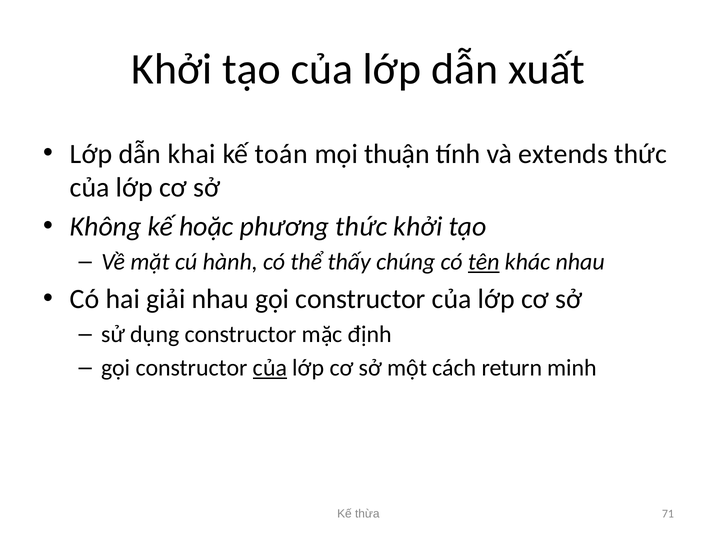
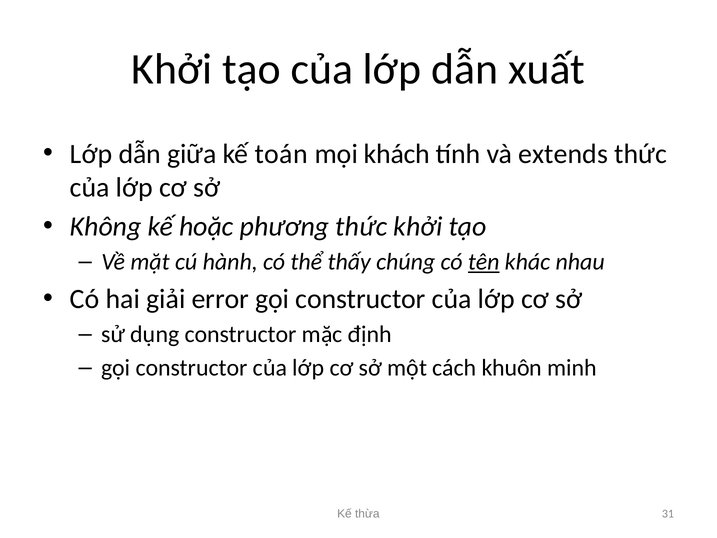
khai: khai -> giữa (192, 154)
thuận: thuận -> khách (397, 154)
giải nhau: nhau -> error (220, 299)
của underline: present -> none (270, 368)
return: return -> khuôn (512, 368)
71: 71 -> 31 (668, 513)
